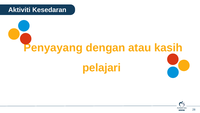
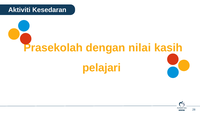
Penyayang: Penyayang -> Prasekolah (53, 48)
atau: atau -> nilai (140, 48)
